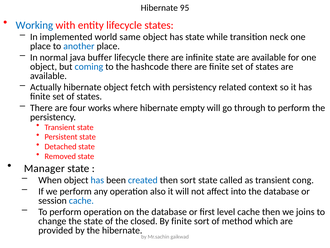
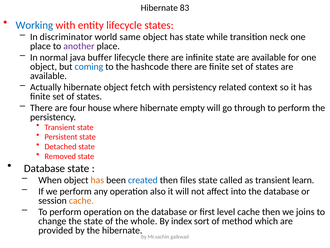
95: 95 -> 83 (185, 8)
implemented: implemented -> discriminator (66, 37)
another colour: blue -> purple (79, 46)
works: works -> house (100, 108)
Manager: Manager -> Database (44, 168)
has colour: blue -> orange (97, 180)
then sort: sort -> files (188, 180)
cong: cong -> learn (303, 180)
cache colour: blue -> orange (81, 200)
closed: closed -> whole (144, 221)
By finite: finite -> index (182, 221)
